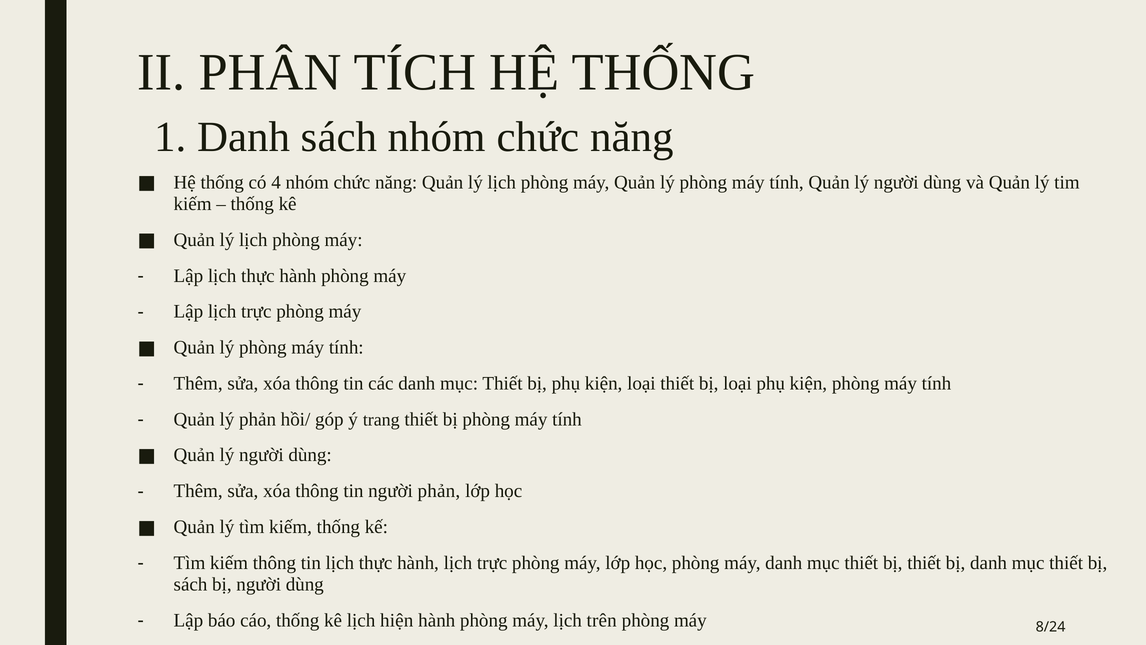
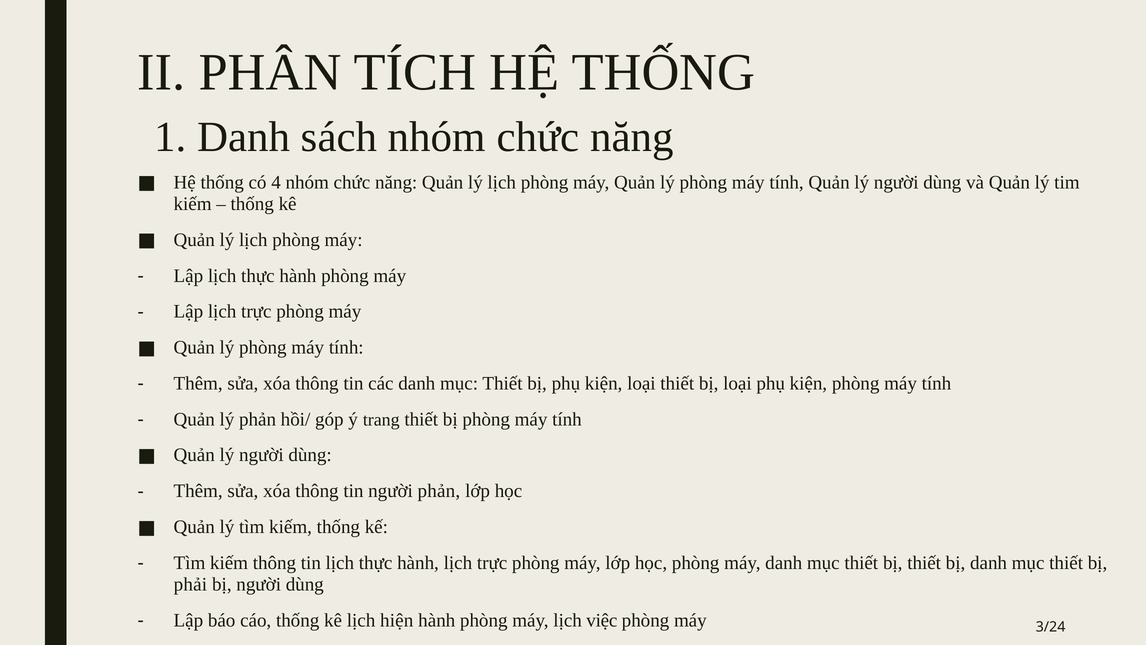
sách: sách -> phải (190, 584)
trên: trên -> việc (602, 620)
8/24: 8/24 -> 3/24 (1051, 627)
